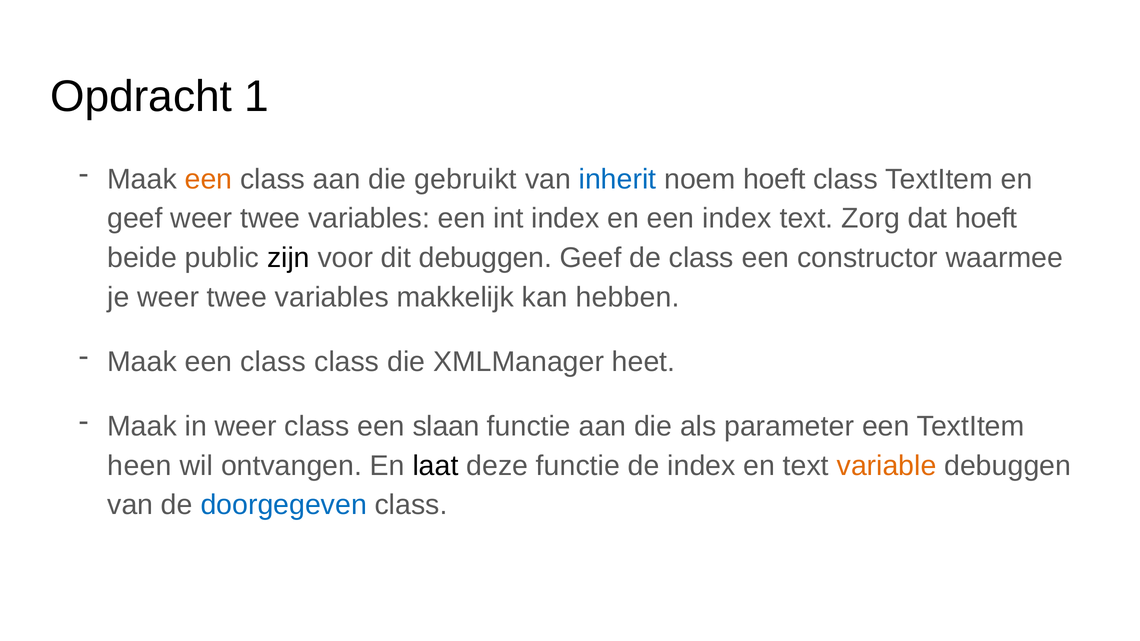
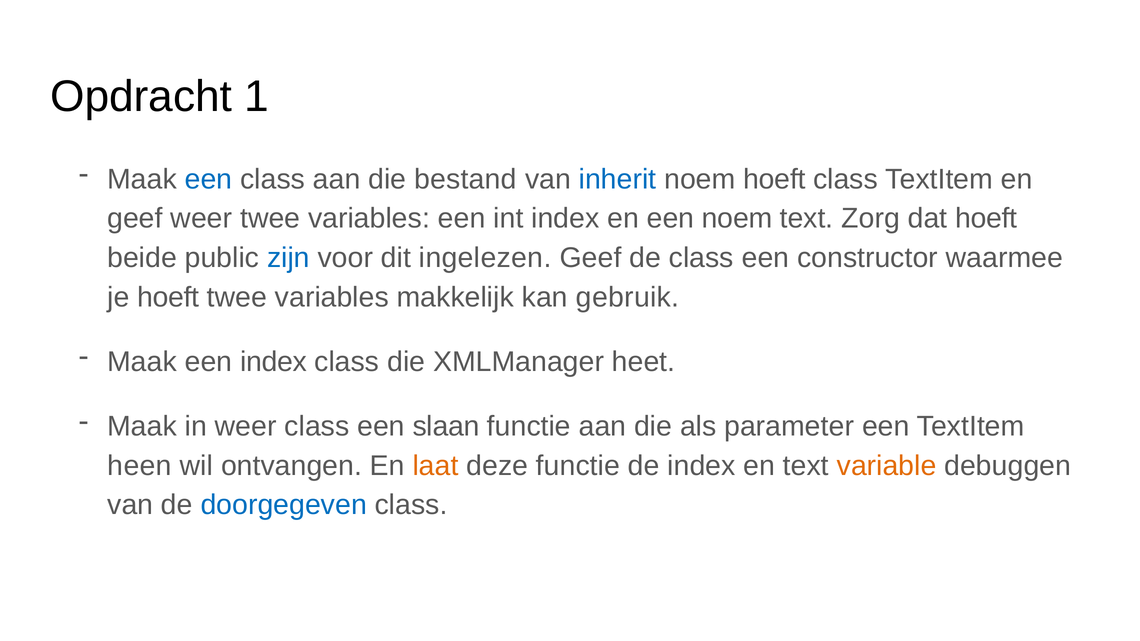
een colour: orange -> blue (208, 179)
gebruikt: gebruikt -> bestand (465, 179)
een index: index -> noem (737, 219)
zijn colour: black -> blue (288, 258)
dit debuggen: debuggen -> ingelezen (485, 258)
je weer: weer -> hoeft (168, 297)
hebben: hebben -> gebruik (628, 297)
class: class -> index (273, 362)
laat colour: black -> orange (436, 466)
